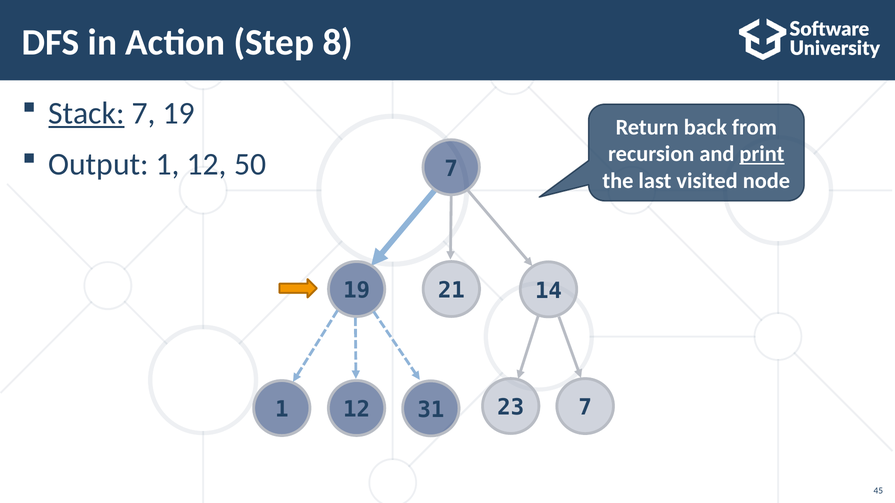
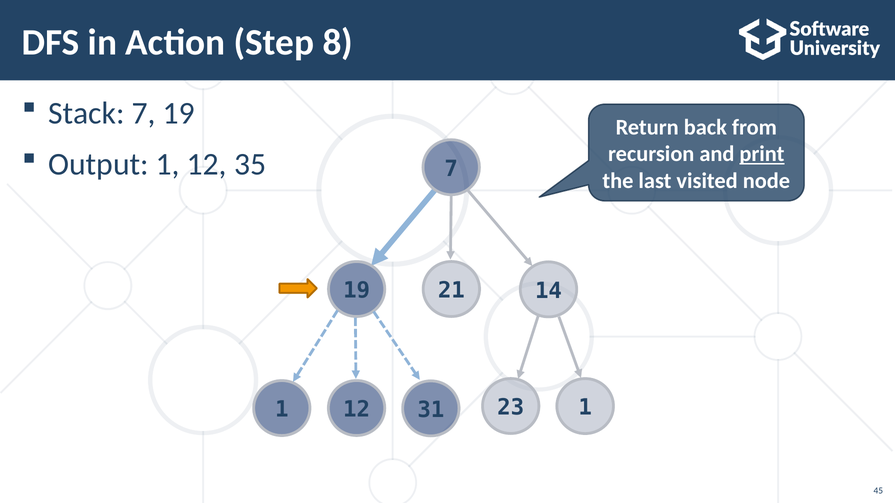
Stack underline: present -> none (86, 114)
50: 50 -> 35 (250, 165)
23 7: 7 -> 1 (585, 408)
